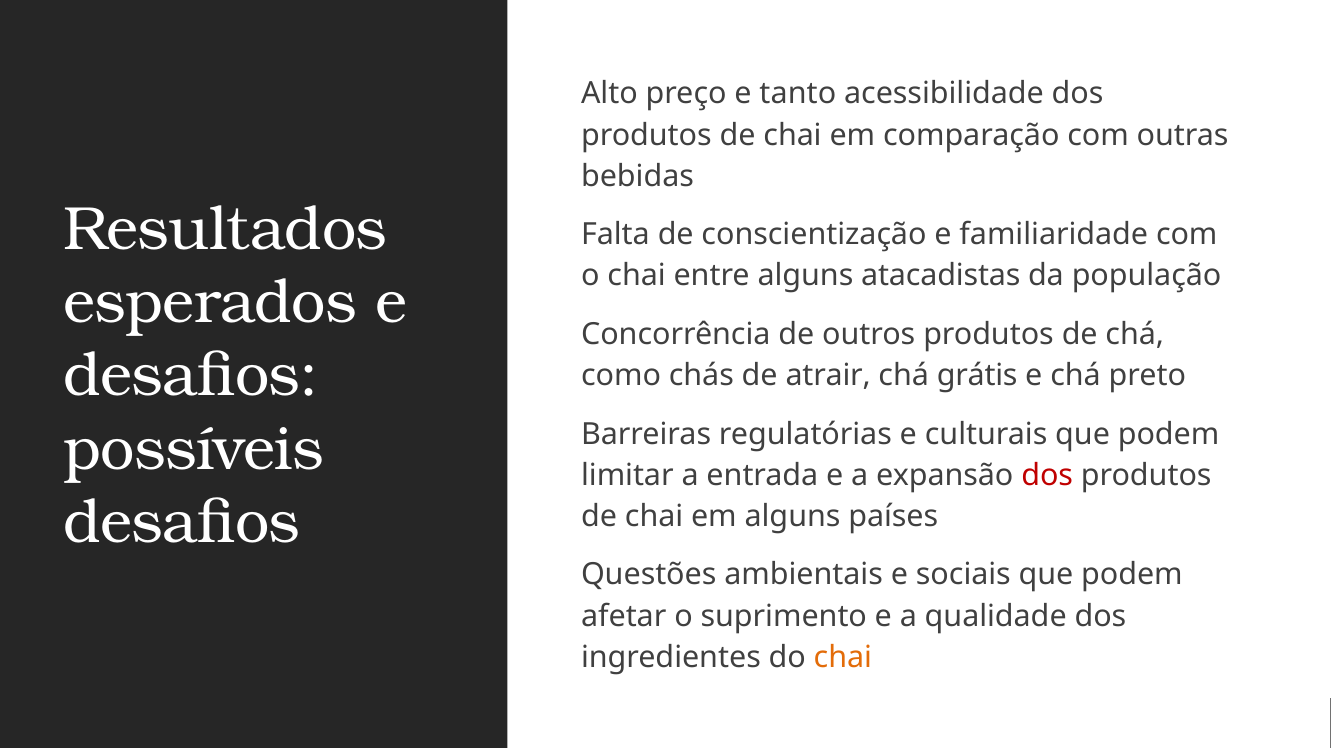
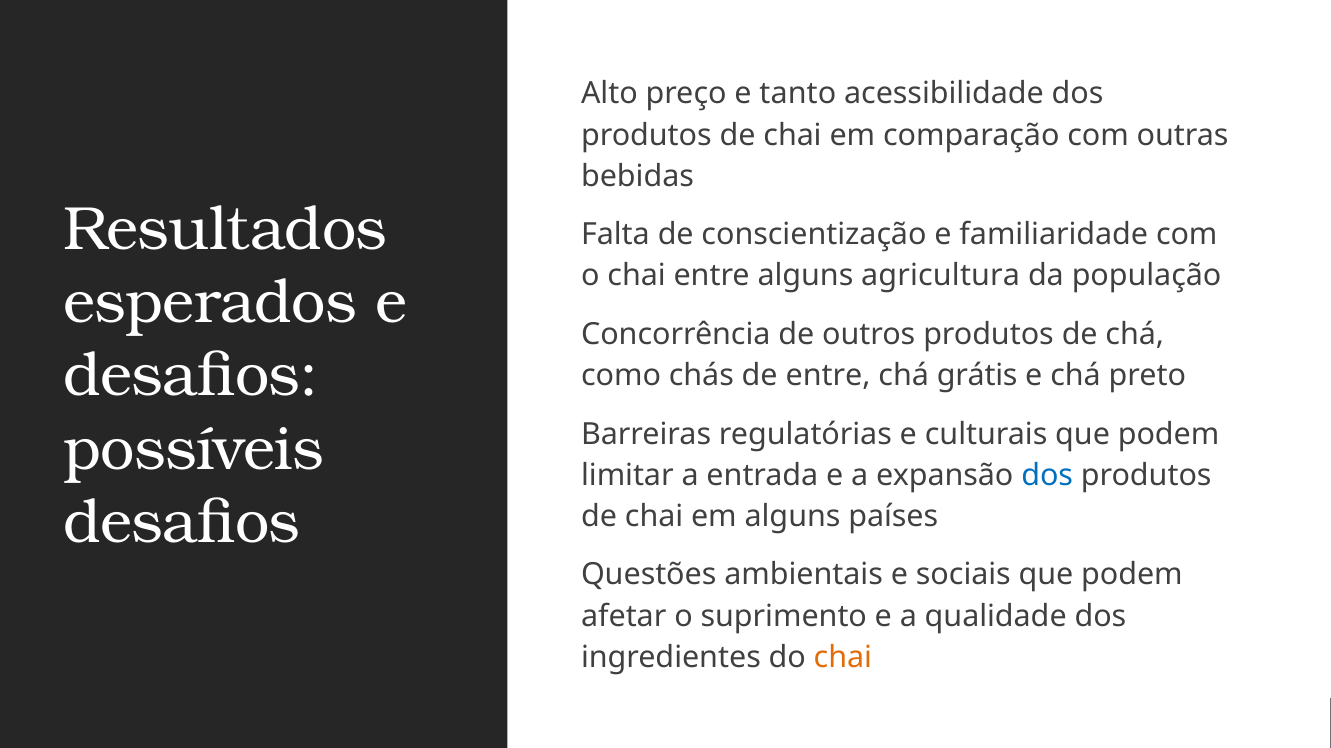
atacadistas: atacadistas -> agricultura (941, 276)
de atrair: atrair -> entre (828, 376)
dos colour: red -> blue (1047, 476)
